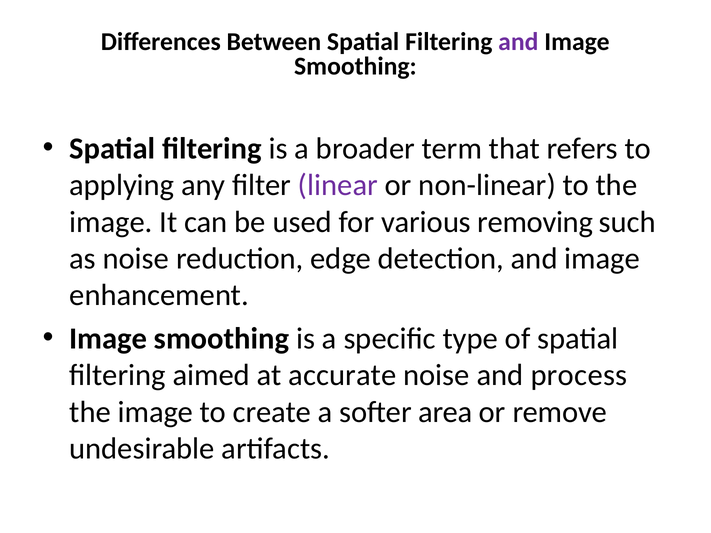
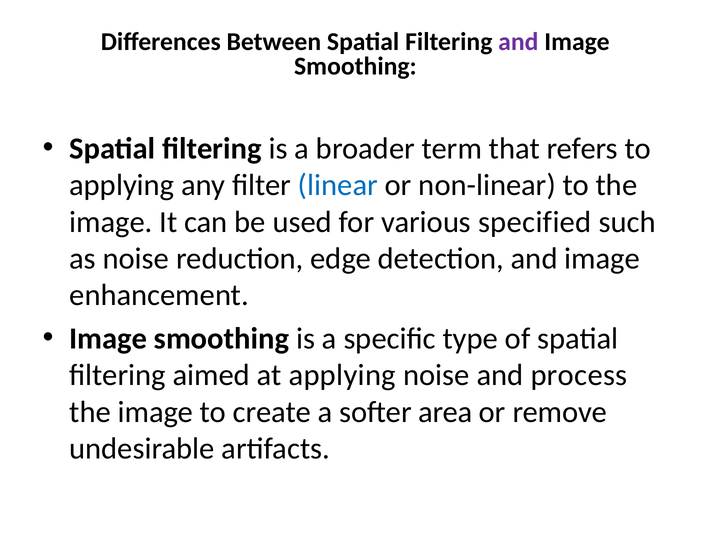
linear colour: purple -> blue (338, 185)
removing: removing -> specified (535, 222)
at accurate: accurate -> applying (342, 375)
